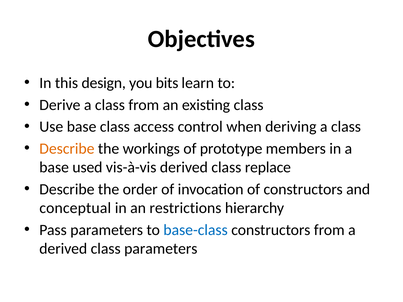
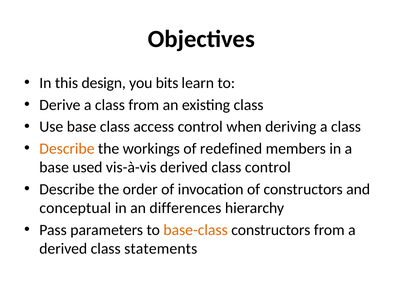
prototype: prototype -> redefined (231, 149)
class replace: replace -> control (268, 168)
restrictions: restrictions -> differences (185, 208)
base-class colour: blue -> orange (196, 230)
class parameters: parameters -> statements (161, 249)
